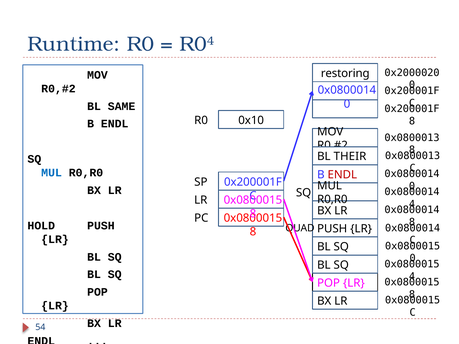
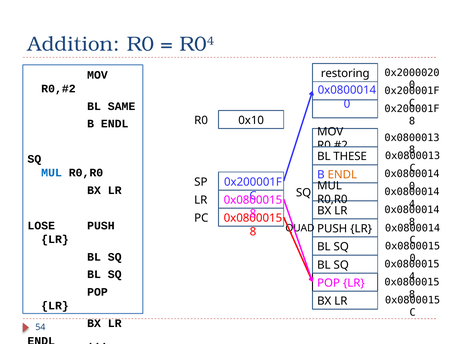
Runtime: Runtime -> Addition (74, 44)
THEIR: THEIR -> THESE (350, 157)
ENDL colour: red -> orange (342, 175)
HOLD: HOLD -> LOSE (41, 226)
